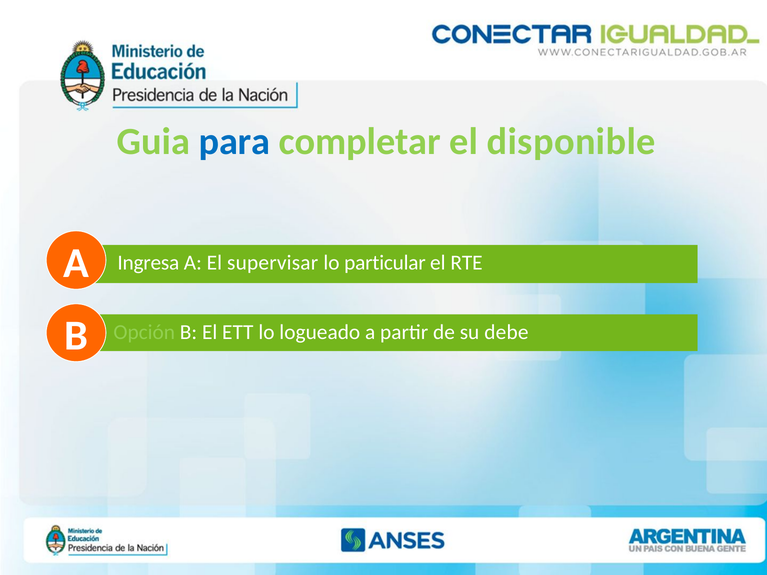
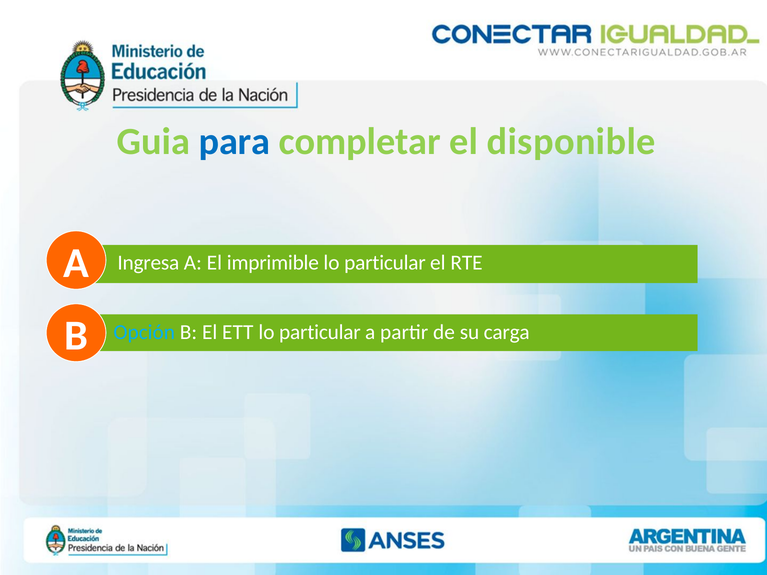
supervisar: supervisar -> imprimible (273, 263)
Opción colour: light green -> light blue (144, 332)
ETT lo logueado: logueado -> particular (320, 332)
debe: debe -> carga (507, 332)
